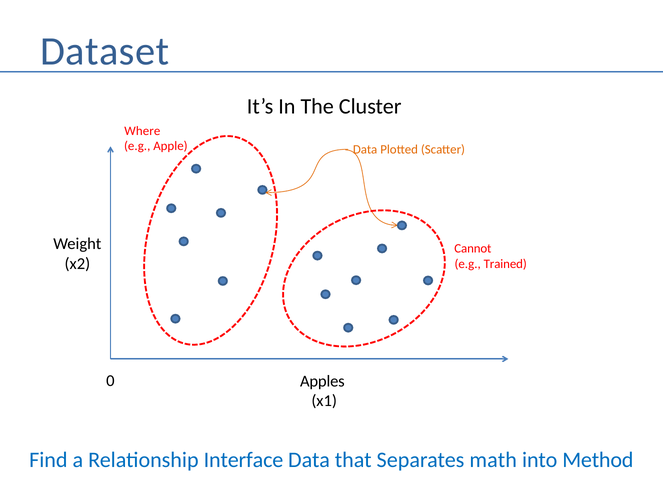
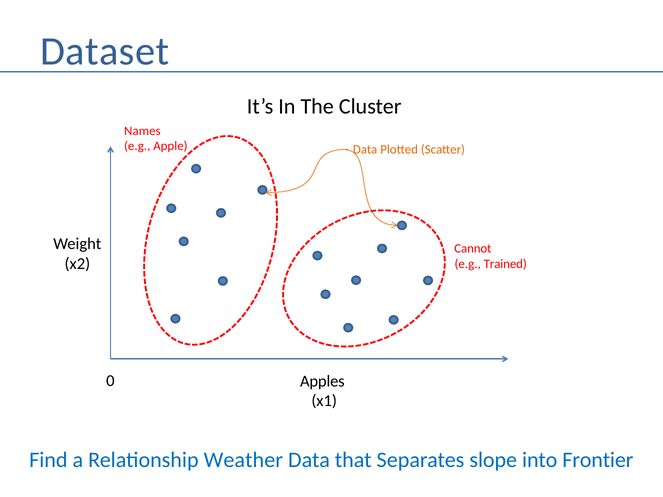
Where: Where -> Names (142, 131)
Interface: Interface -> Weather (243, 460)
math: math -> slope (493, 460)
Method: Method -> Frontier (598, 460)
